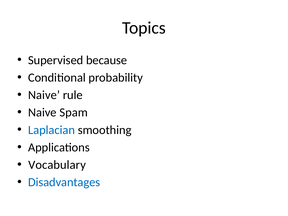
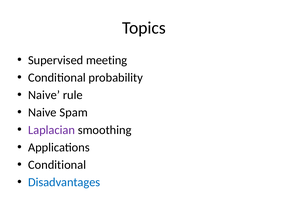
because: because -> meeting (107, 60)
Laplacian colour: blue -> purple (52, 130)
Vocabulary: Vocabulary -> Conditional (57, 165)
